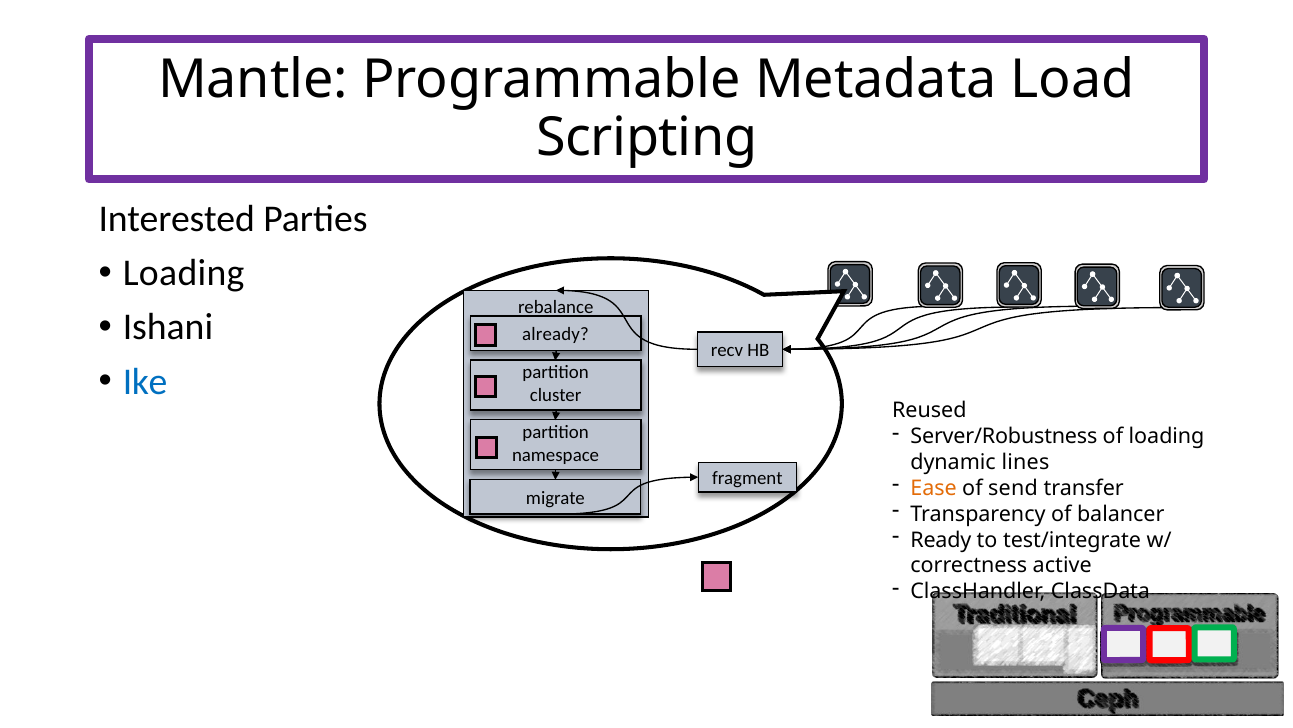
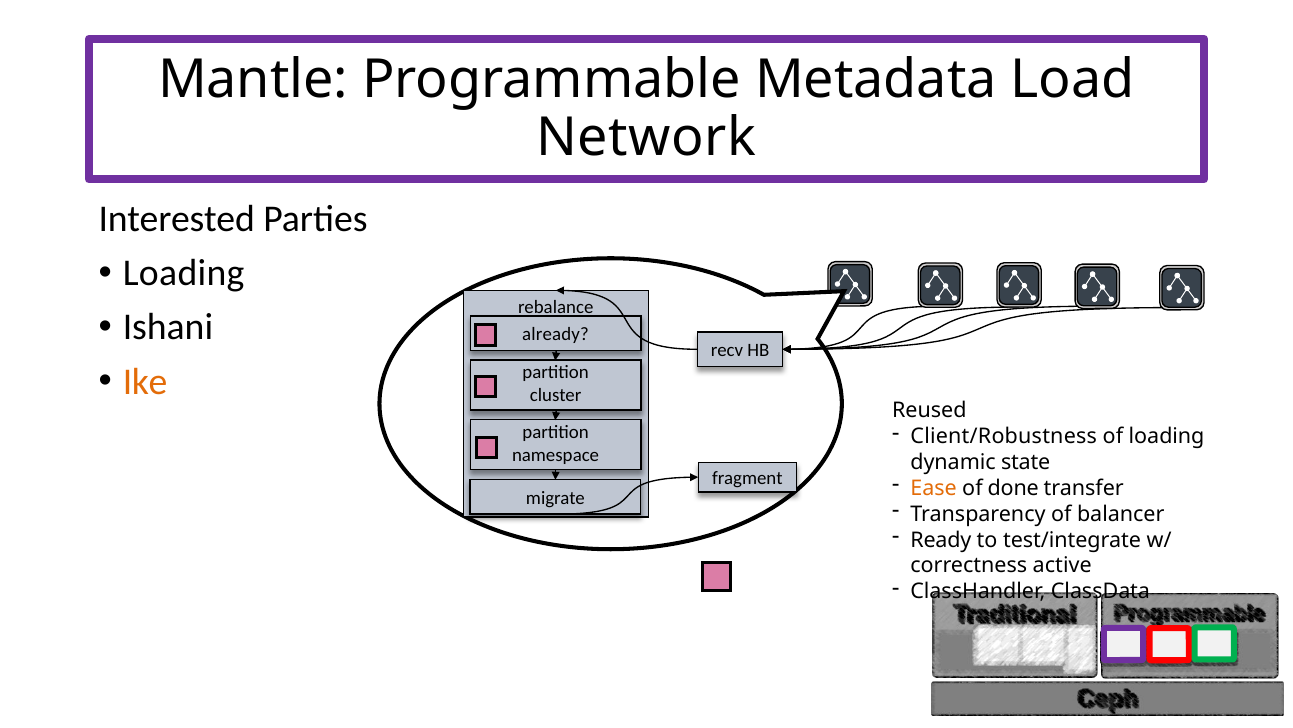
Scripting: Scripting -> Network (646, 138)
Ike colour: blue -> orange (145, 381)
Server/Robustness: Server/Robustness -> Client/Robustness (1004, 436)
lines: lines -> state (1026, 462)
send: send -> done (1013, 488)
